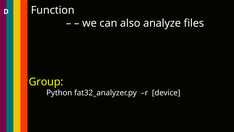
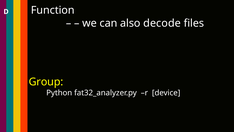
analyze: analyze -> decode (162, 23)
